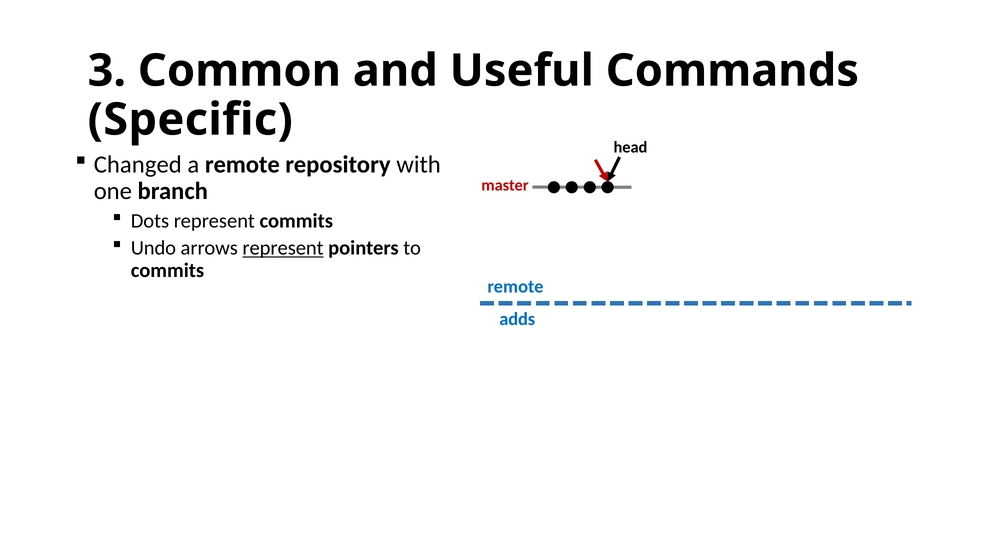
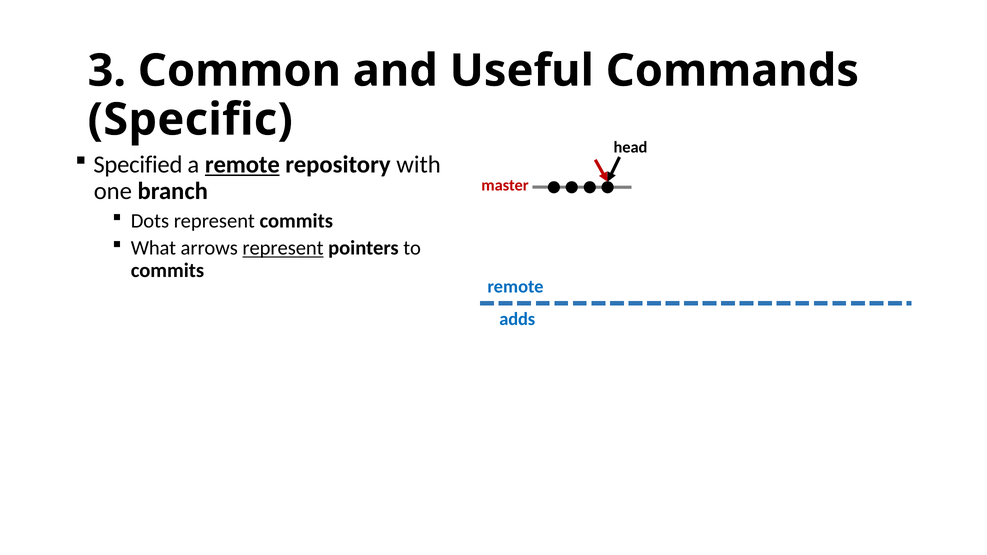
Changed: Changed -> Specified (138, 165)
remote underline: none -> present (242, 165)
Undo: Undo -> What (153, 248)
